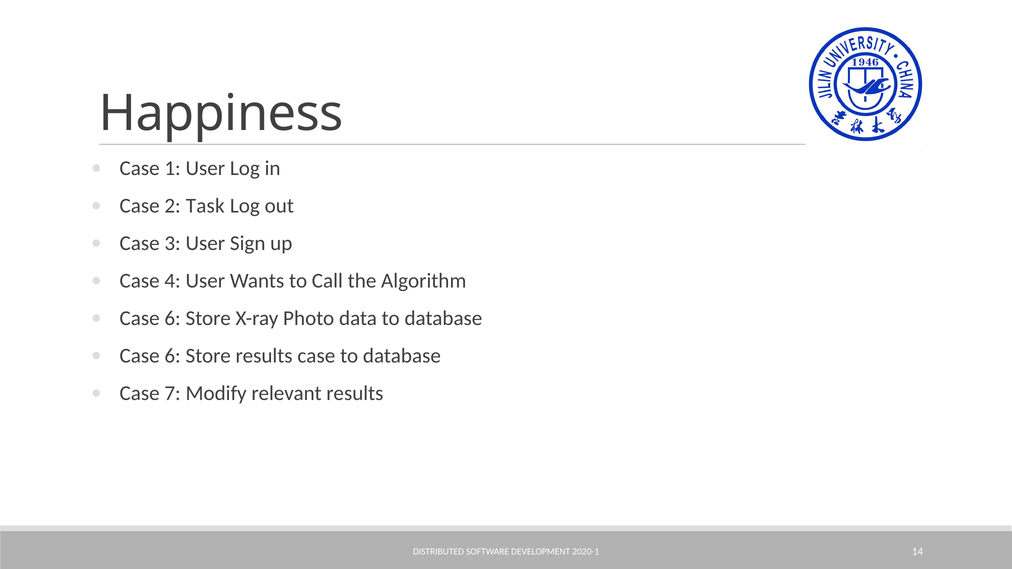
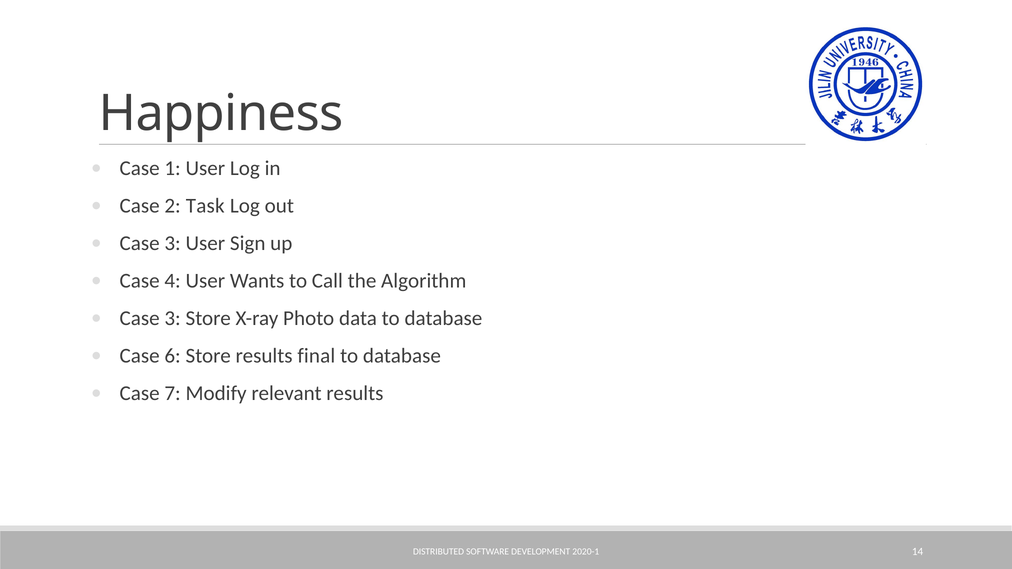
6: 6 -> 3 (173, 318)
results case: case -> final (316, 356)
